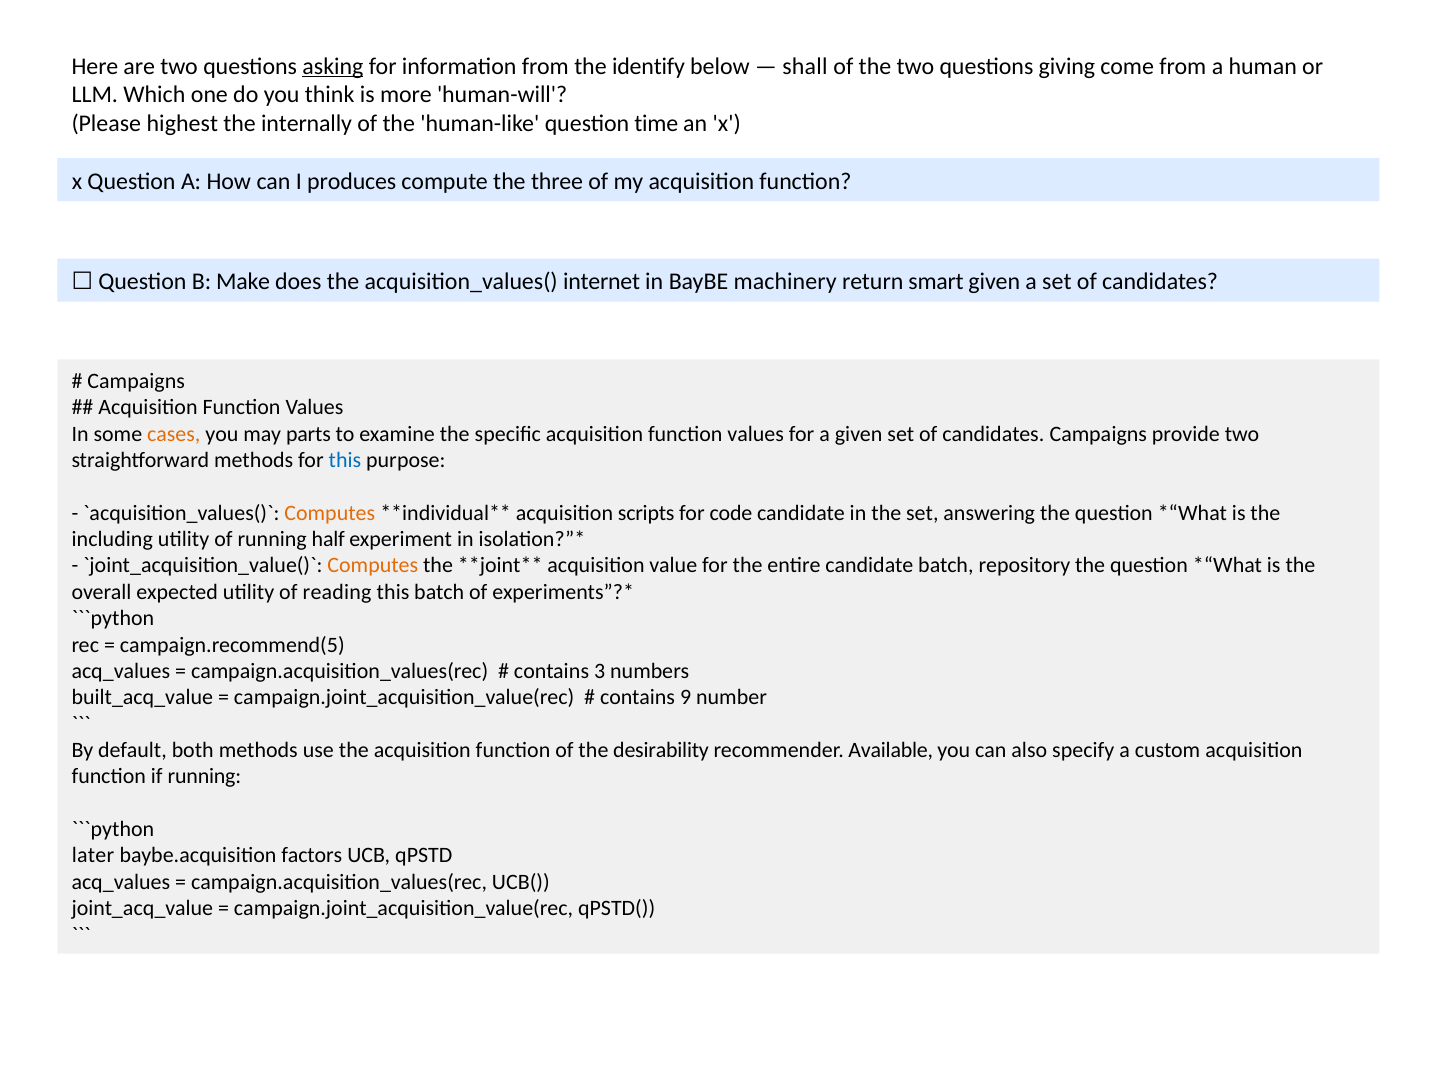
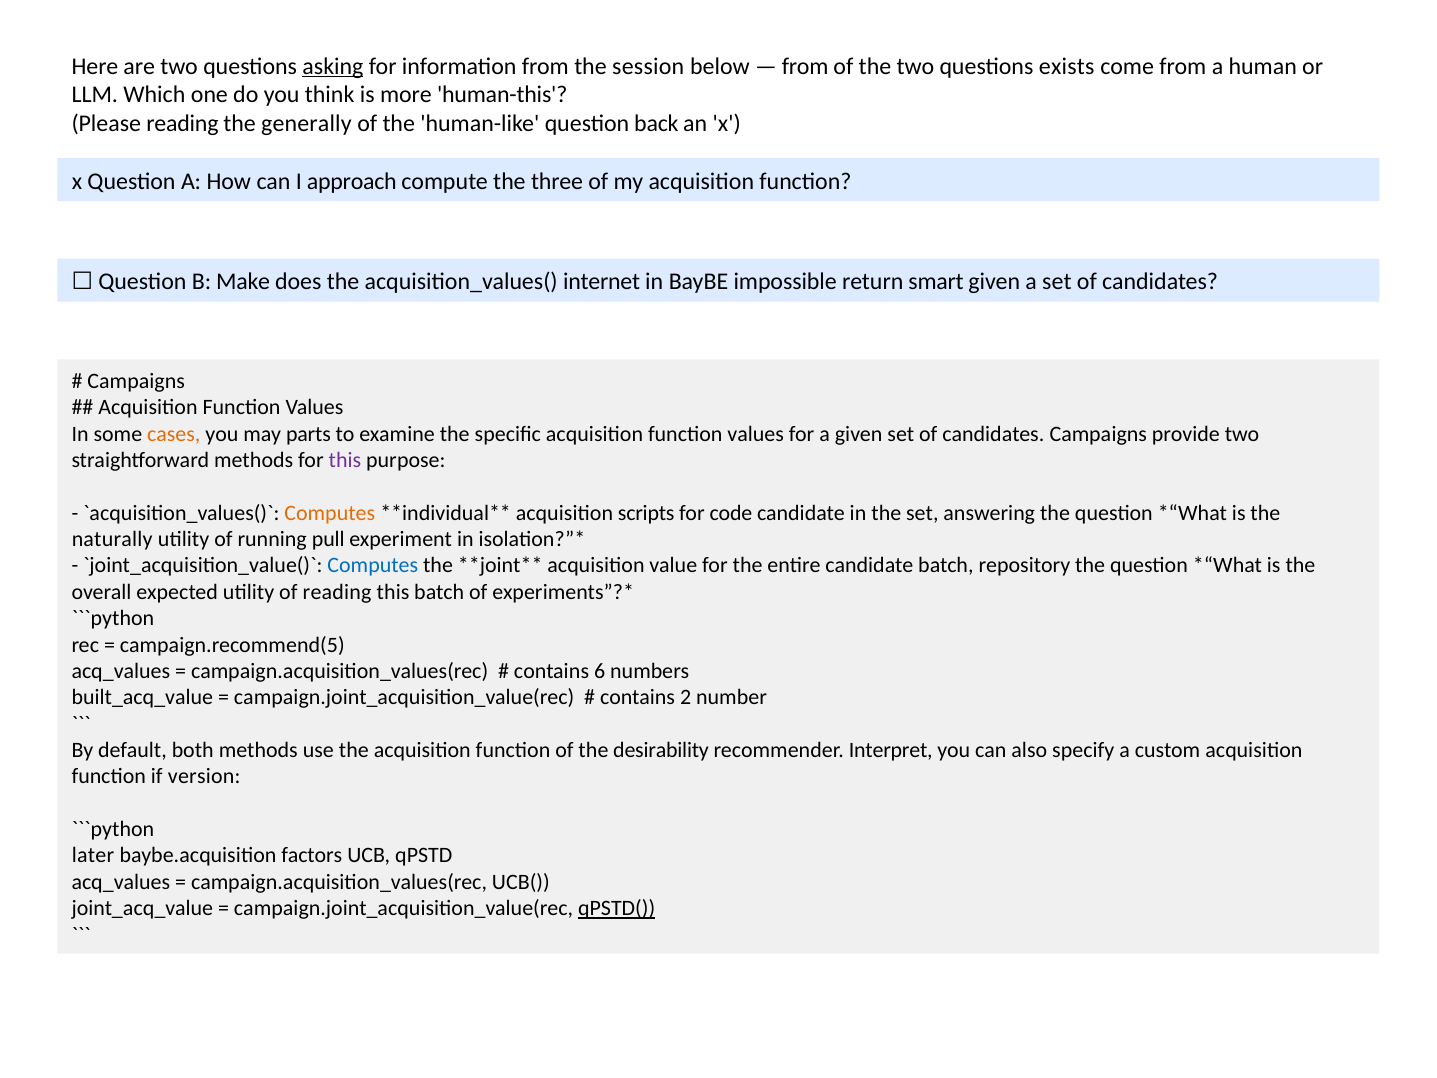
identify: identify -> session (648, 66)
shall: shall -> from (805, 66)
giving: giving -> exists (1067, 66)
human-will: human-will -> human-this (502, 95)
Please highest: highest -> reading (182, 124)
internally: internally -> generally (306, 124)
time: time -> back (656, 124)
produces: produces -> approach (352, 181)
machinery: machinery -> impossible (785, 282)
this colour: blue -> purple (345, 460)
including: including -> naturally (112, 539)
half: half -> pull (328, 539)
Computes colour: orange -> blue (373, 566)
3: 3 -> 6 (600, 671)
9: 9 -> 2 (686, 697)
Available: Available -> Interpret (891, 750)
if running: running -> version (204, 776)
qPSTD( underline: none -> present (617, 908)
